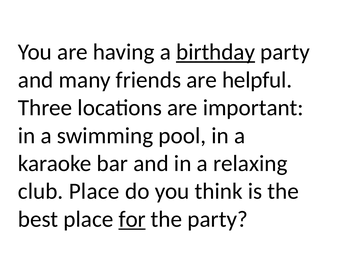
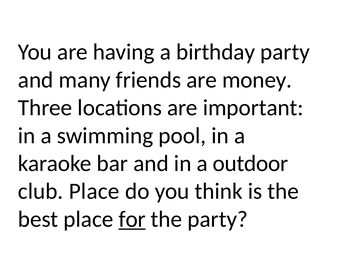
birthday underline: present -> none (216, 52)
helpful: helpful -> money (257, 80)
relaxing: relaxing -> outdoor (250, 163)
